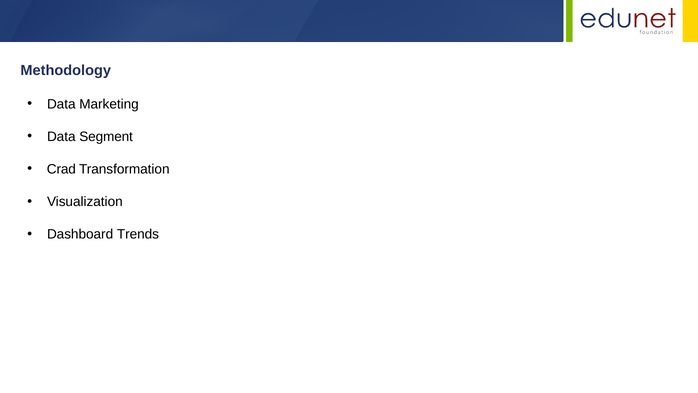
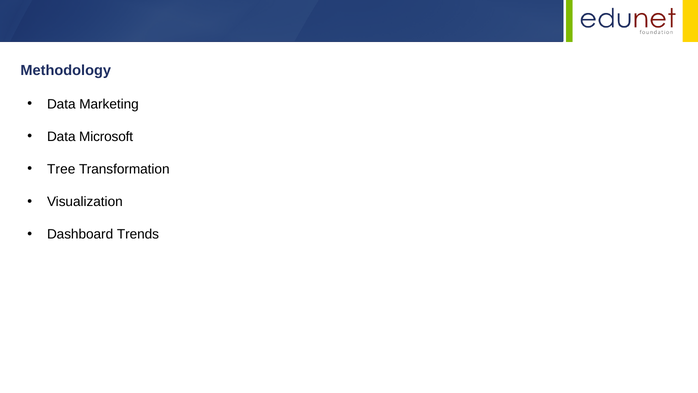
Segment: Segment -> Microsoft (106, 137)
Crad: Crad -> Tree (61, 169)
